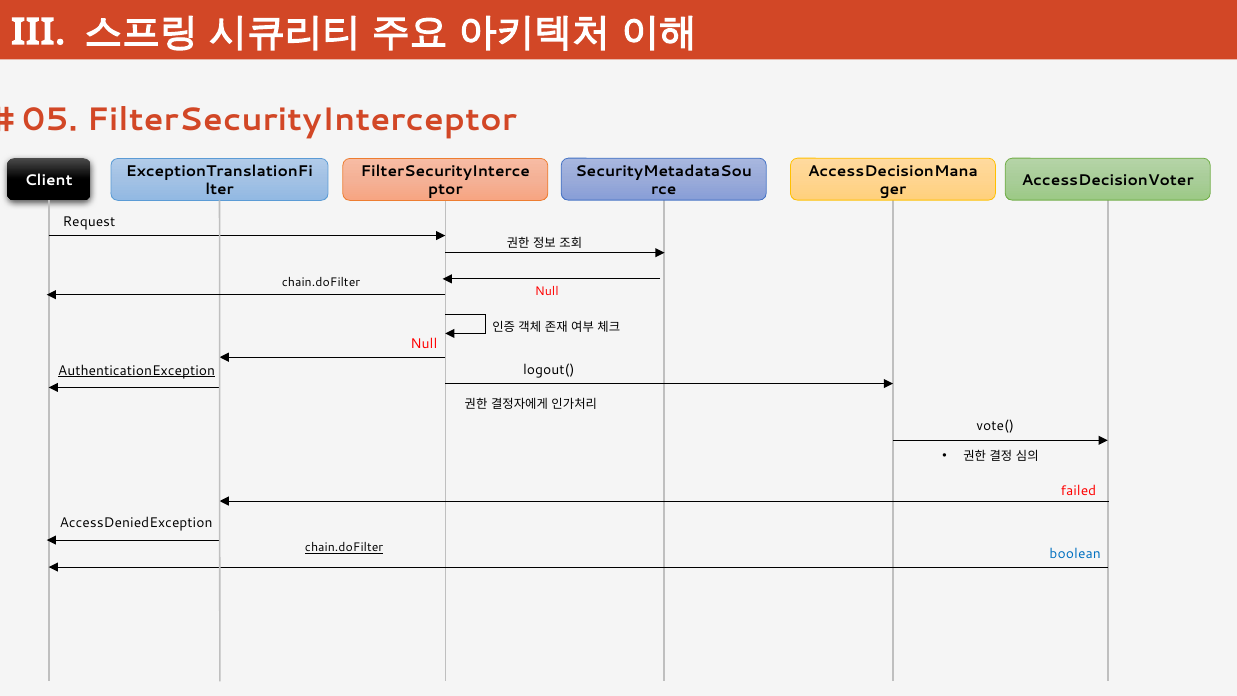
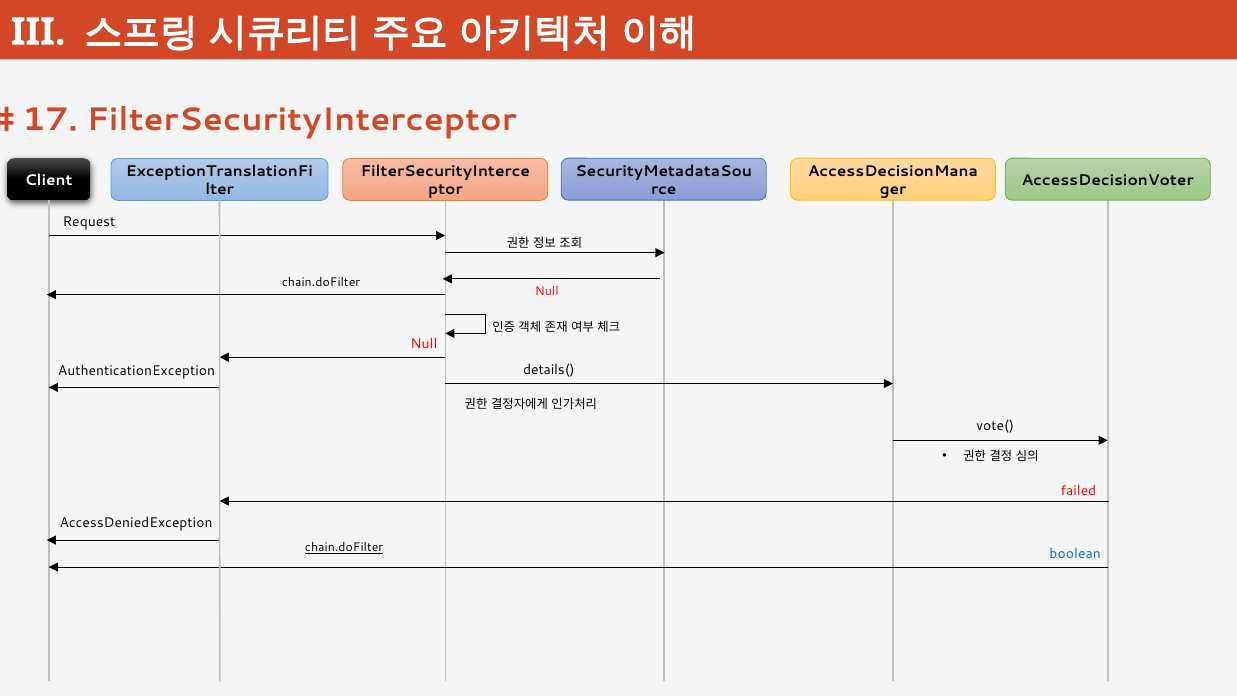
05: 05 -> 17 (50, 120)
logout(: logout( -> details( (549, 370)
AuthenticationException underline: present -> none (137, 371)
